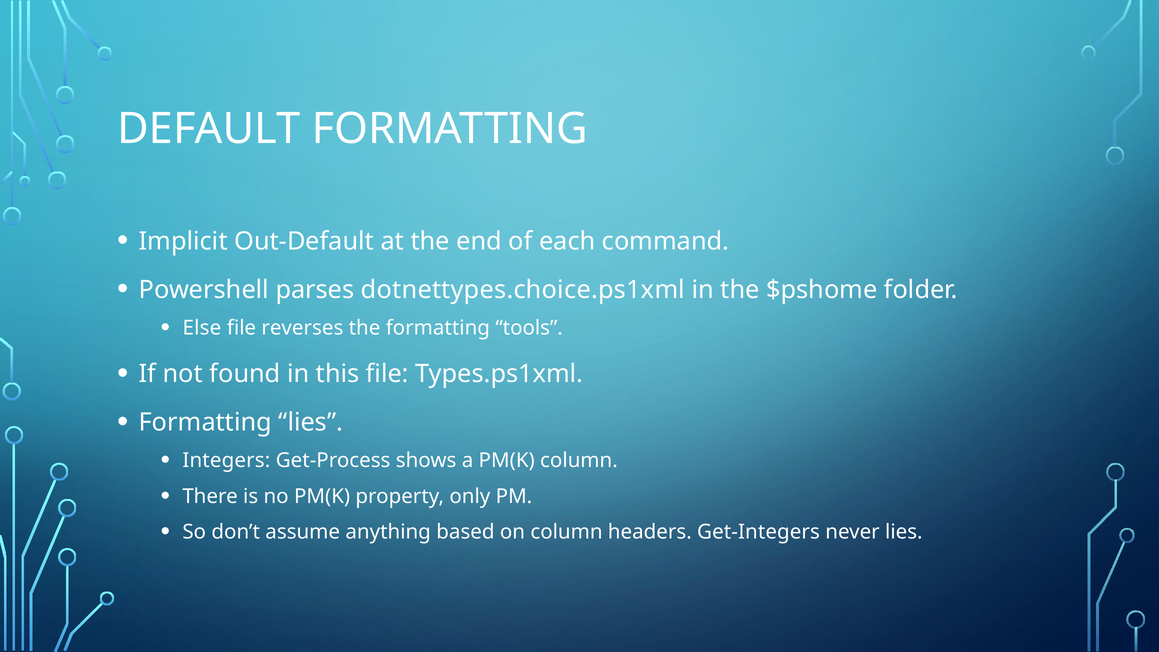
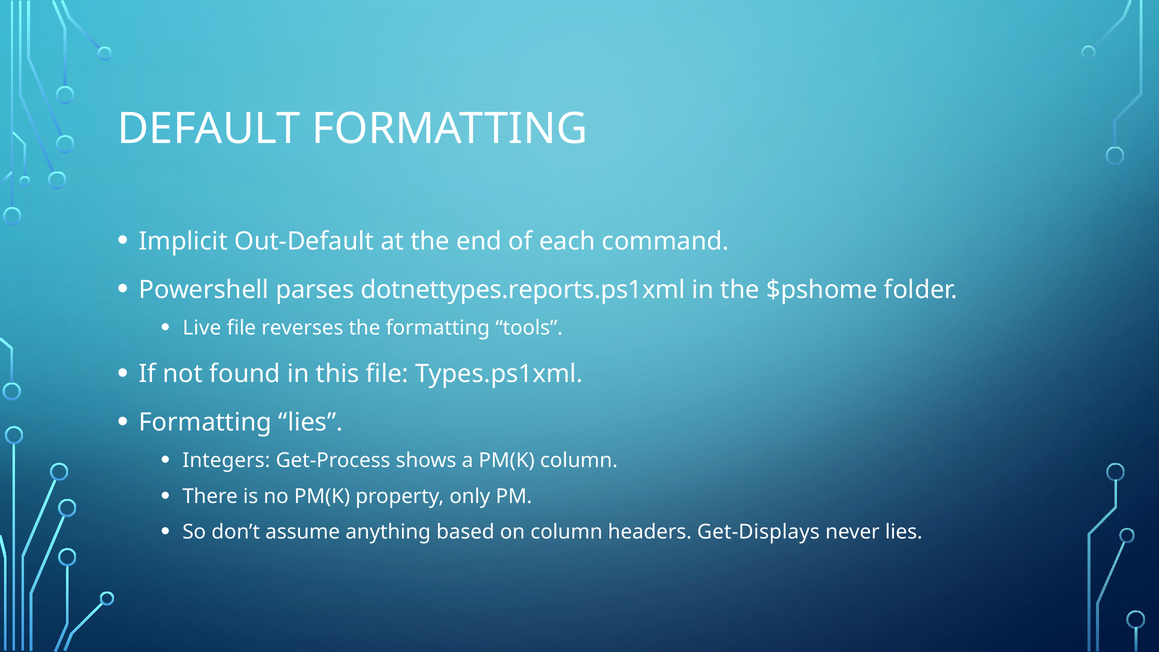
dotnettypes.choice.ps1xml: dotnettypes.choice.ps1xml -> dotnettypes.reports.ps1xml (523, 290)
Else: Else -> Live (202, 328)
Get-Integers: Get-Integers -> Get-Displays (758, 532)
